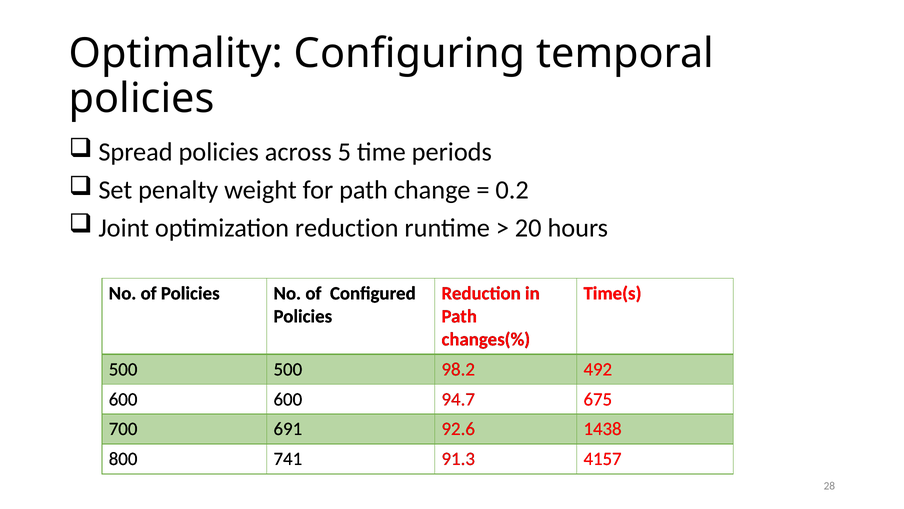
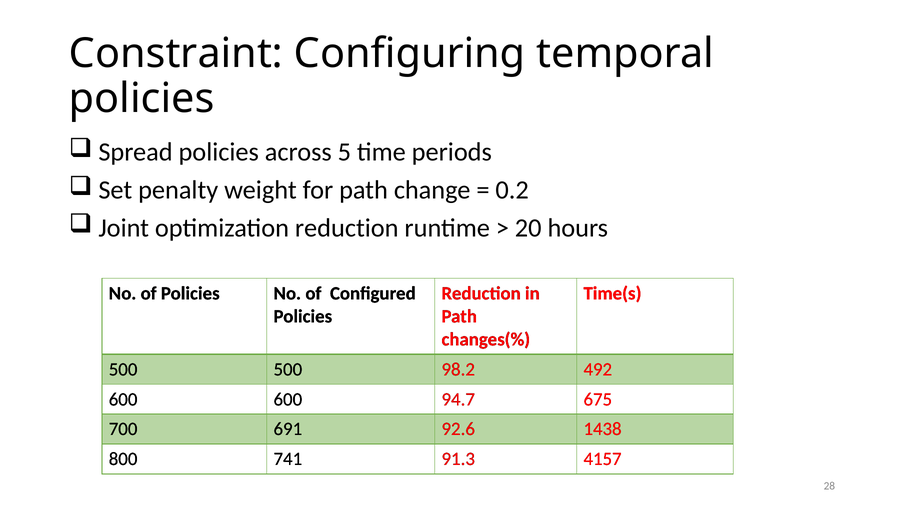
Optimality: Optimality -> Constraint (176, 54)
